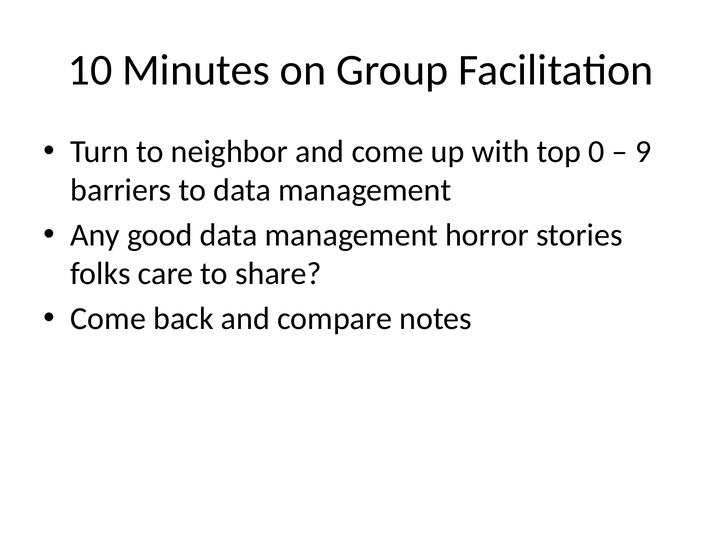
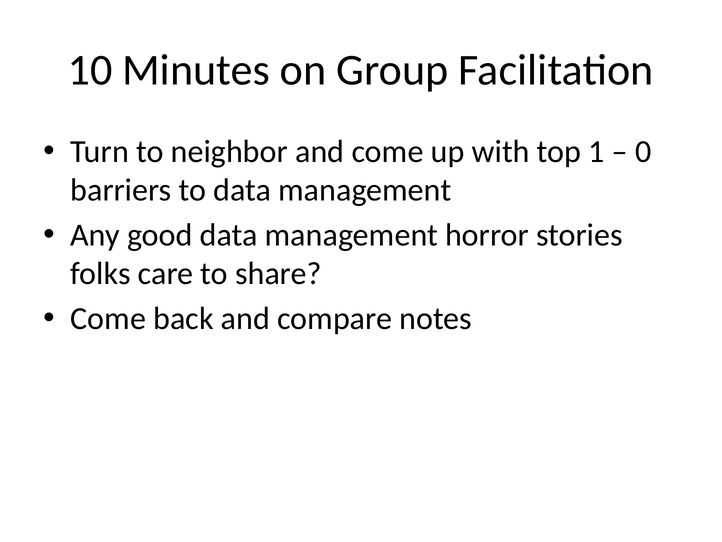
0: 0 -> 1 (596, 151)
9: 9 -> 0 (643, 151)
